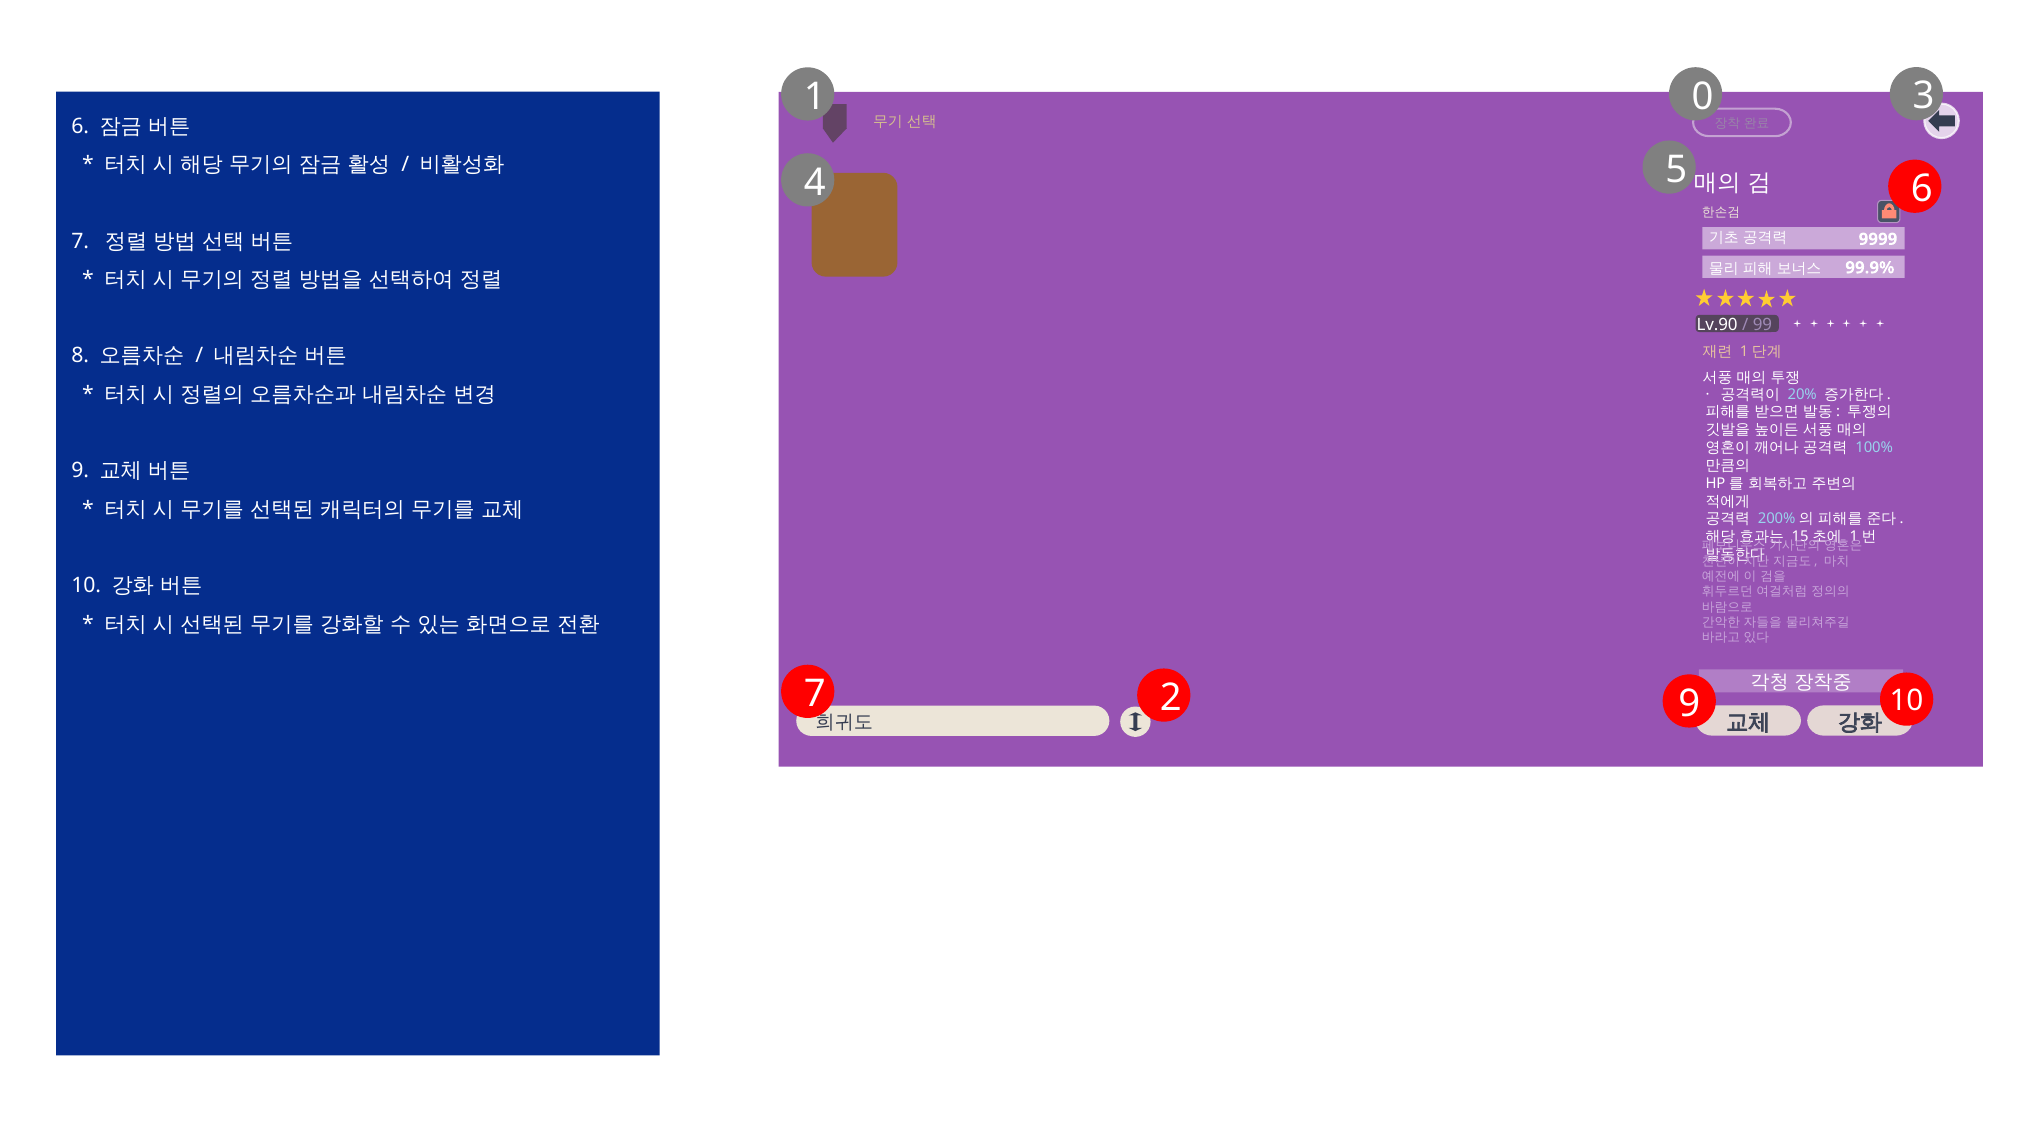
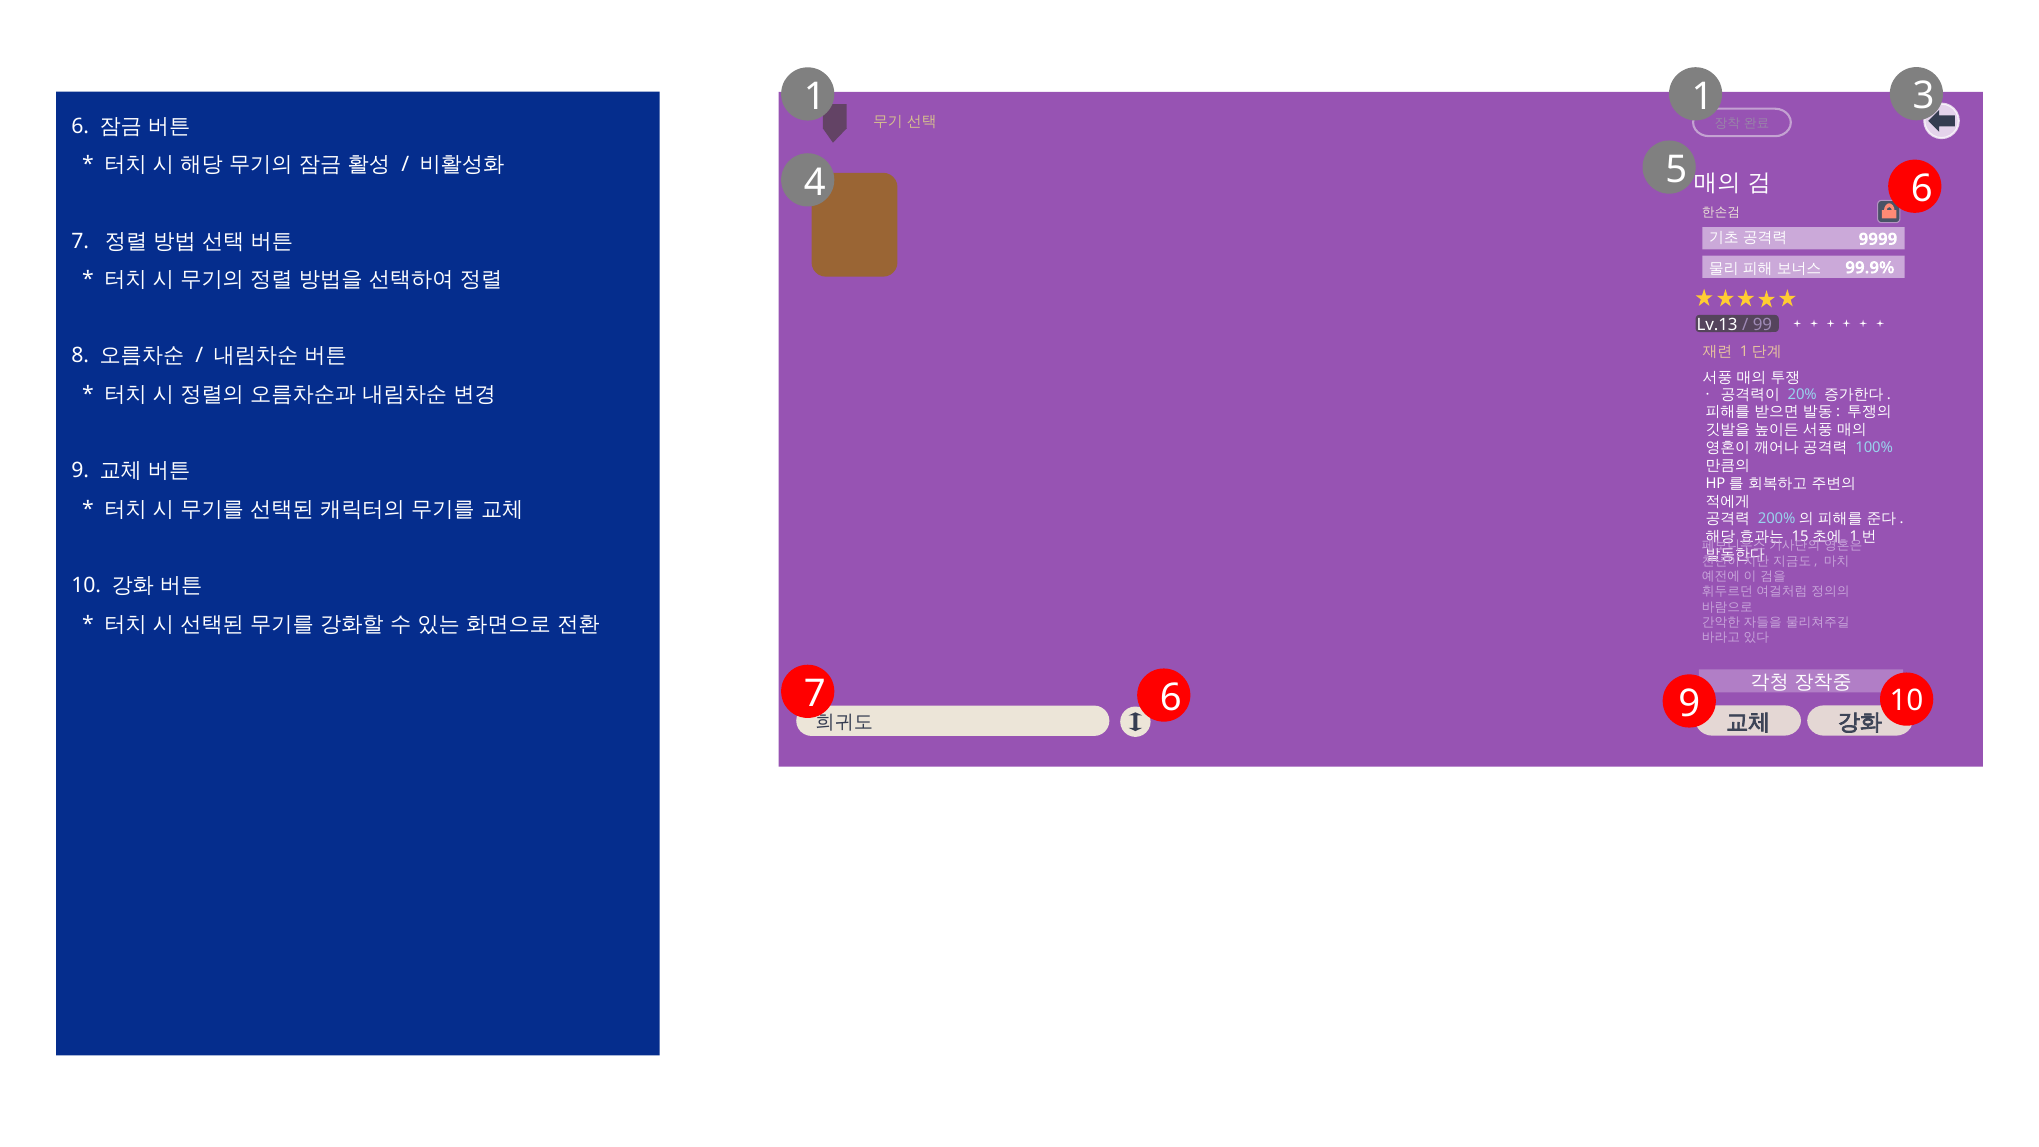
1 0: 0 -> 1 (1703, 96)
Lv.90: Lv.90 -> Lv.13 (1717, 325)
7 2: 2 -> 6 (1171, 698)
